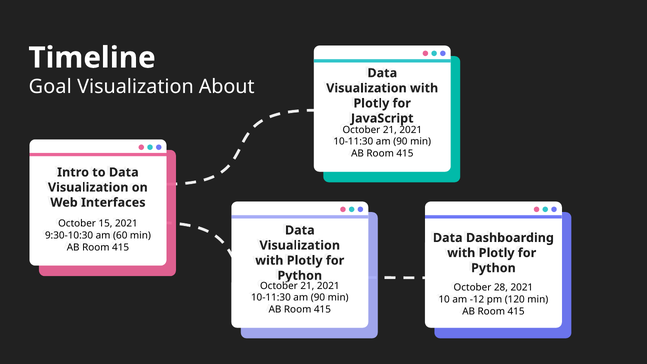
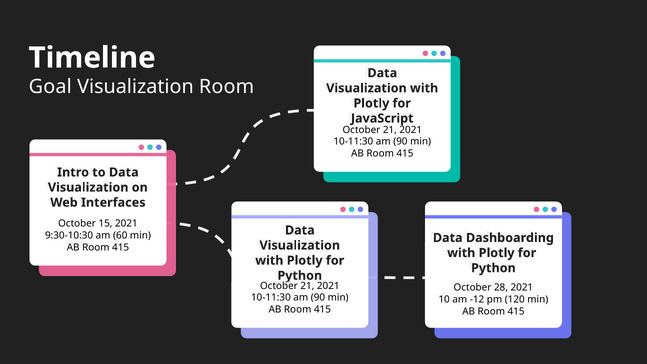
Visualization About: About -> Room (227, 87)
